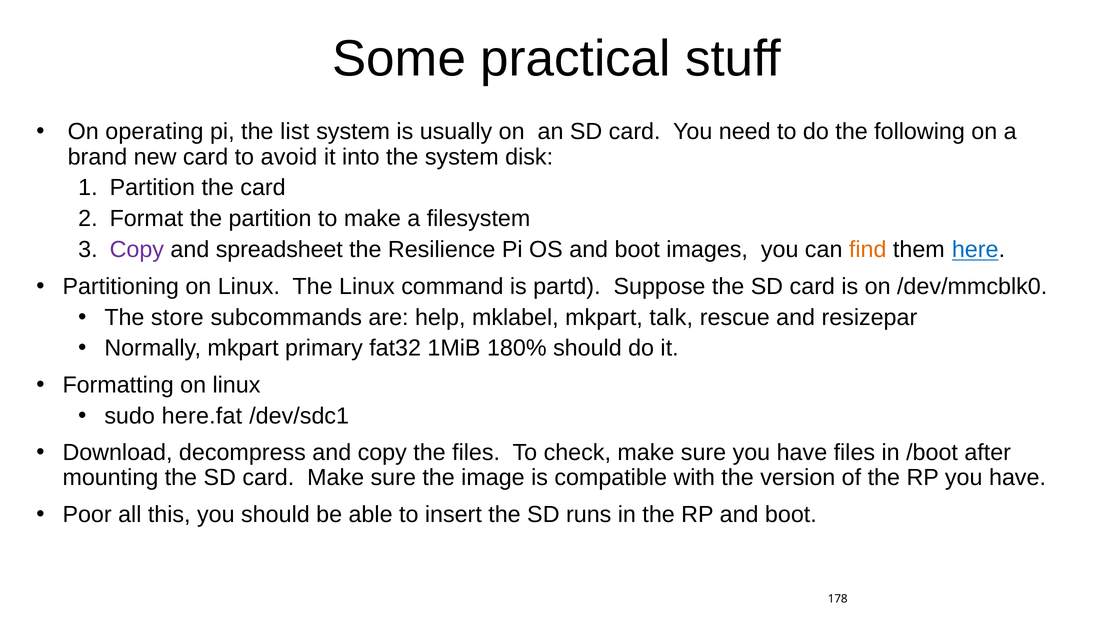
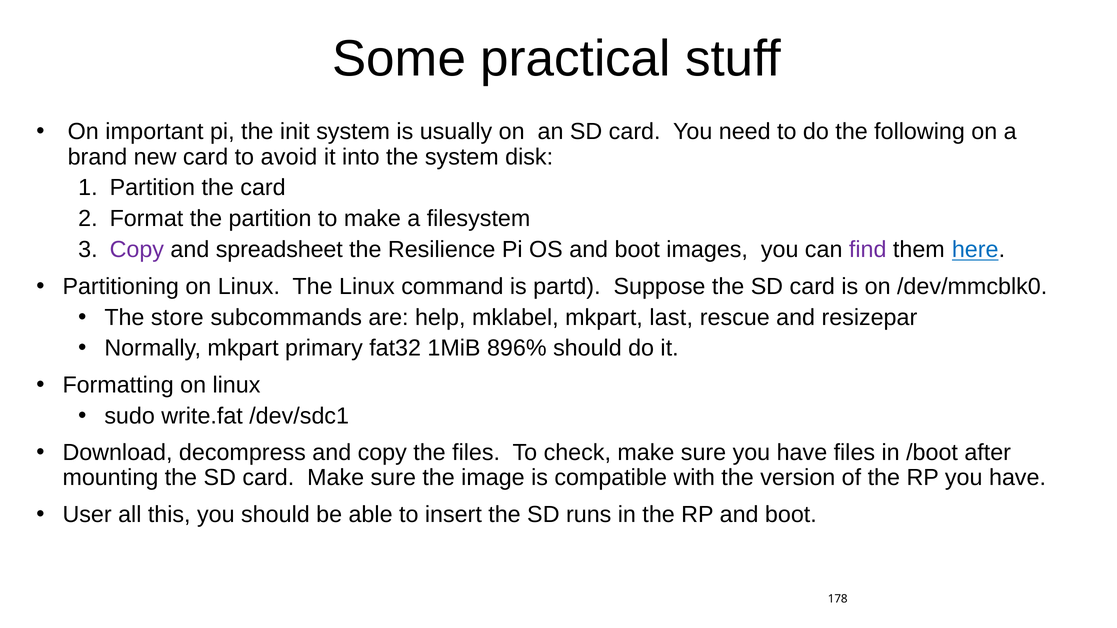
operating: operating -> important (154, 132)
list: list -> init (295, 132)
find colour: orange -> purple (868, 250)
talk: talk -> last (671, 317)
180%: 180% -> 896% (517, 348)
here.fat: here.fat -> write.fat (202, 416)
Poor: Poor -> User (87, 515)
